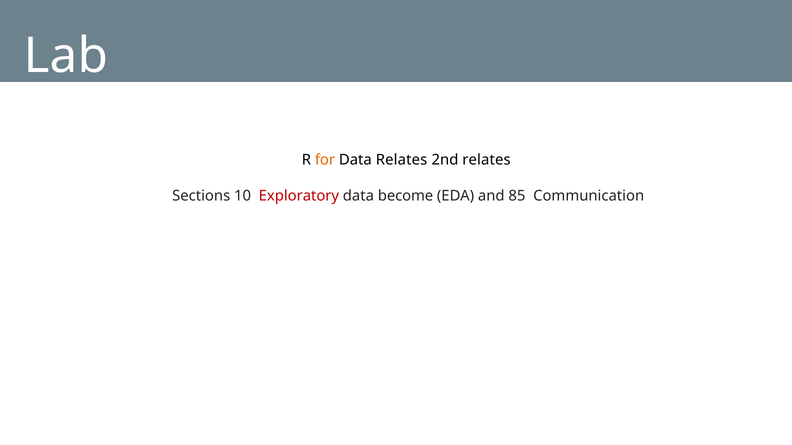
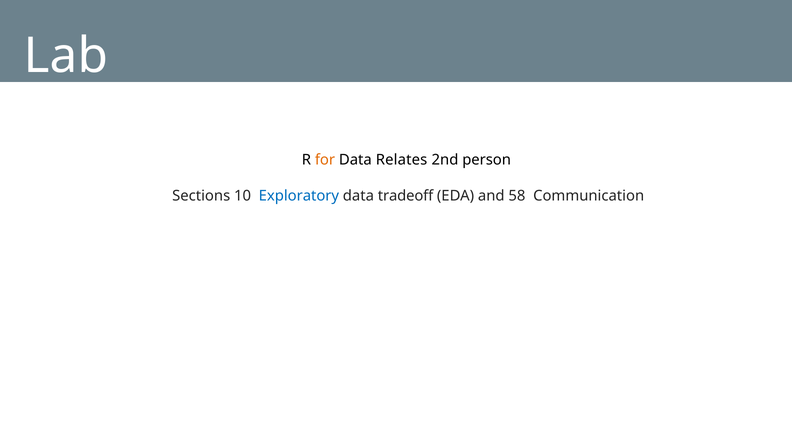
2nd relates: relates -> person (487, 160)
Exploratory colour: red -> blue (299, 196)
become: become -> tradeoff (406, 196)
85: 85 -> 58 (517, 196)
